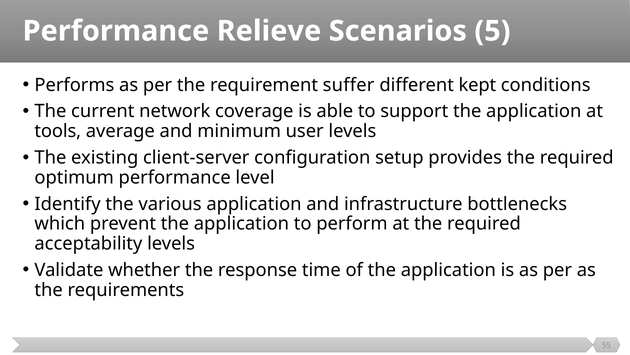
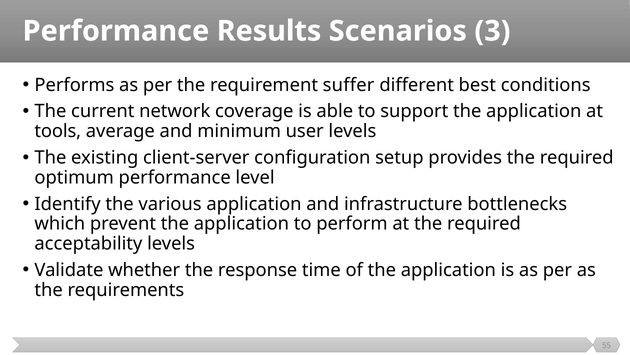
Relieve: Relieve -> Results (269, 31)
5: 5 -> 3 (492, 31)
kept: kept -> best (477, 85)
